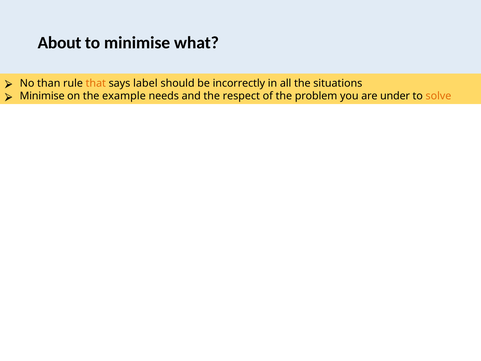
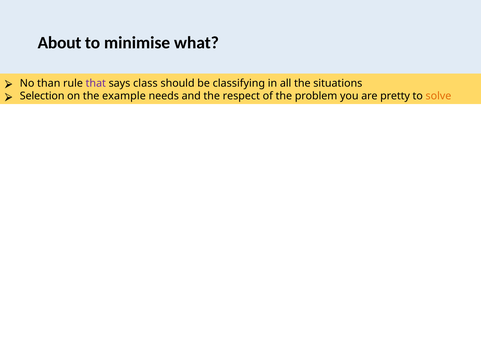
that colour: orange -> purple (96, 83)
label: label -> class (145, 83)
incorrectly: incorrectly -> classifying (239, 83)
Minimise: Minimise -> Selection (42, 96)
under: under -> pretty (395, 96)
